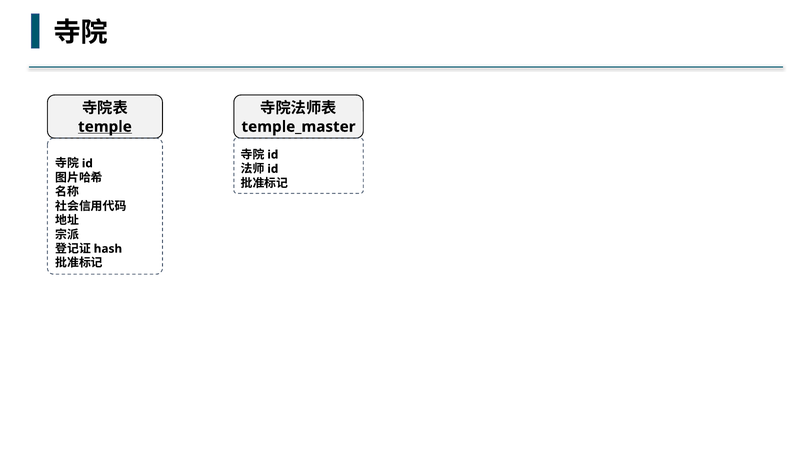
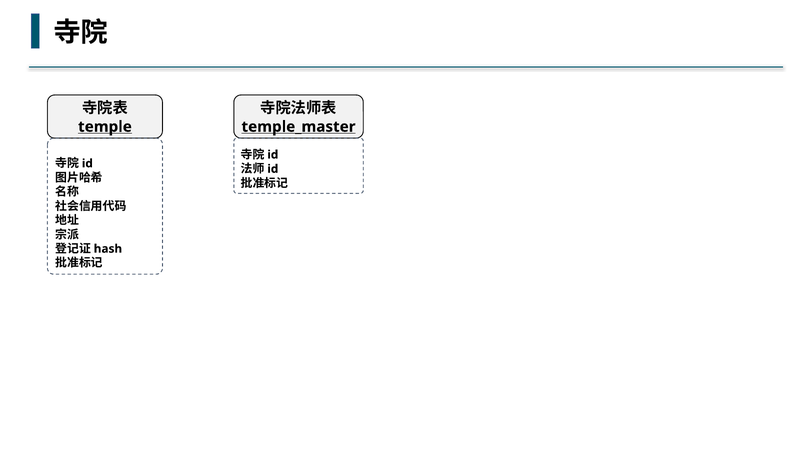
temple_master underline: none -> present (299, 127)
